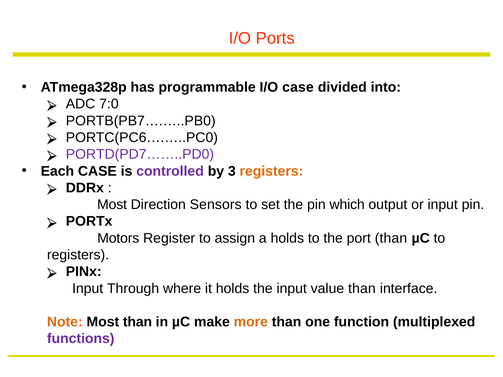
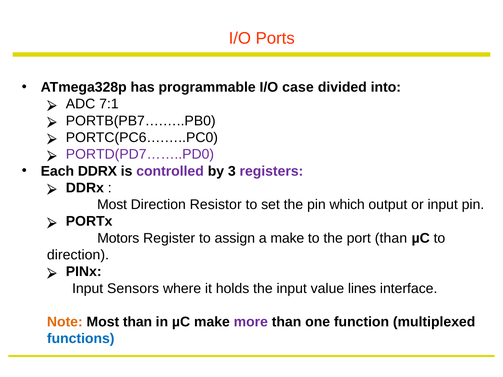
7:0: 7:0 -> 7:1 (109, 104)
Each CASE: CASE -> DDRX (97, 171)
registers colour: orange -> purple (271, 171)
Sensors: Sensors -> Resistor (216, 205)
a holds: holds -> make (287, 238)
registers: registers -> direction (78, 255)
Through: Through -> Sensors (133, 289)
value than: than -> lines (362, 289)
more colour: orange -> purple (251, 322)
functions colour: purple -> blue (81, 339)
